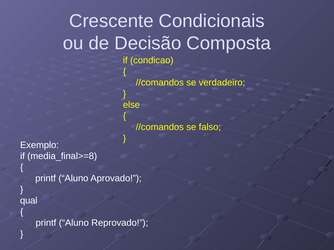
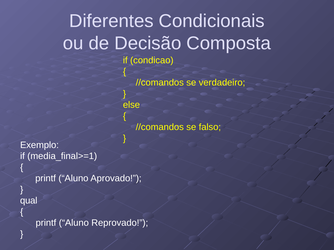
Crescente: Crescente -> Diferentes (111, 21)
media_final>=8: media_final>=8 -> media_final>=1 (62, 156)
